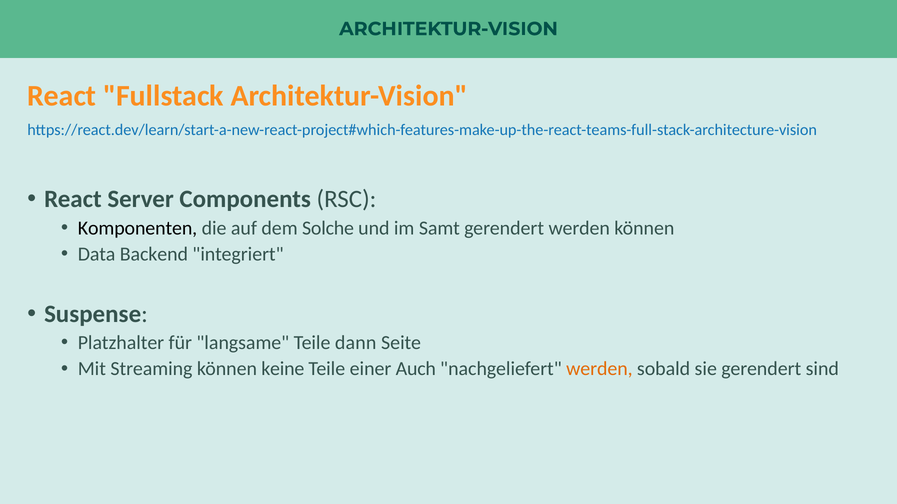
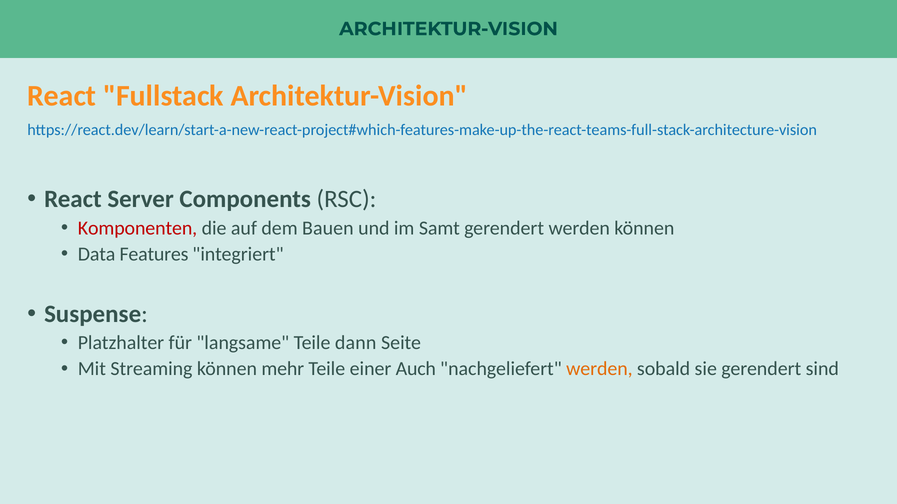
Komponenten colour: black -> red (138, 228)
Solche: Solche -> Bauen (328, 228)
Backend: Backend -> Features (154, 254)
keine: keine -> mehr (283, 369)
